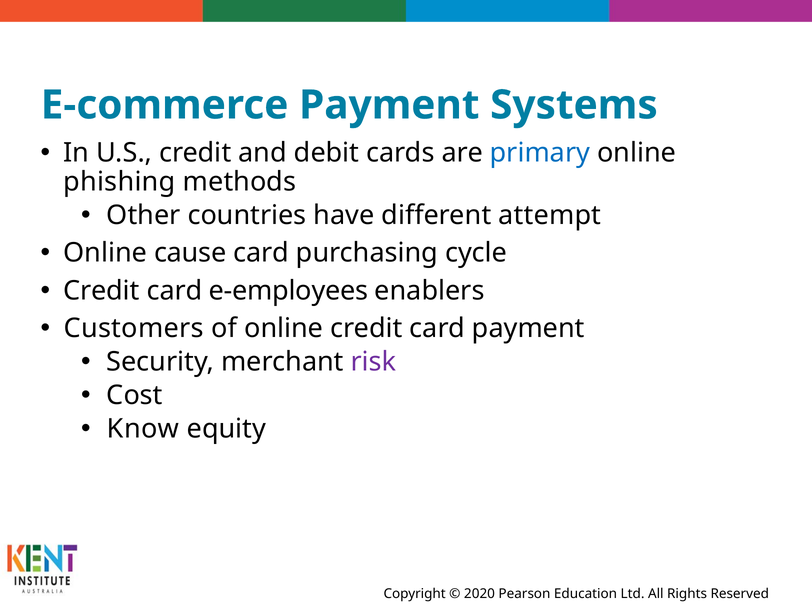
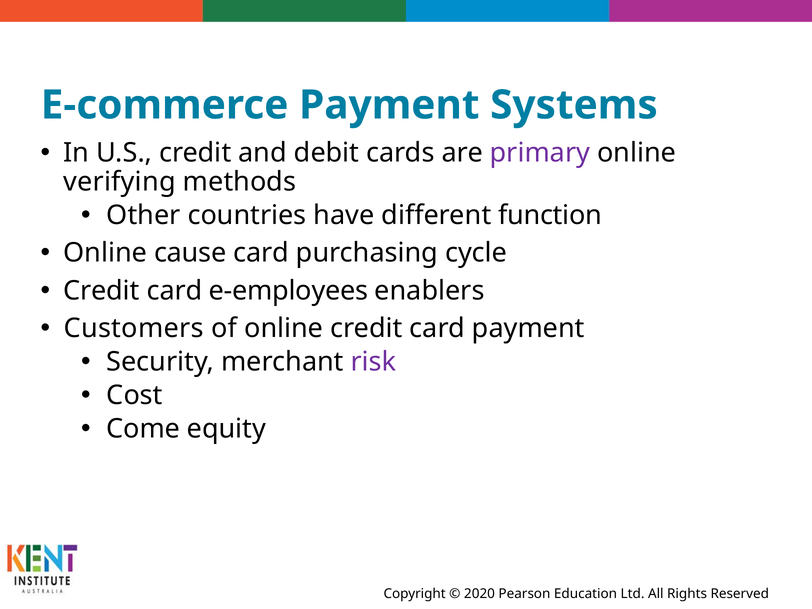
primary colour: blue -> purple (540, 153)
phishing: phishing -> verifying (119, 182)
attempt: attempt -> function (550, 215)
Know: Know -> Come (143, 429)
